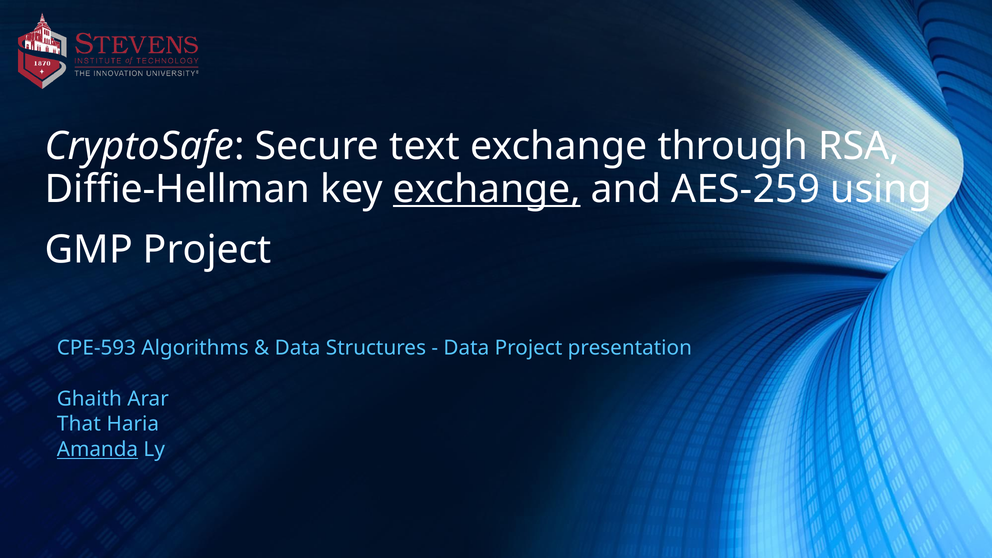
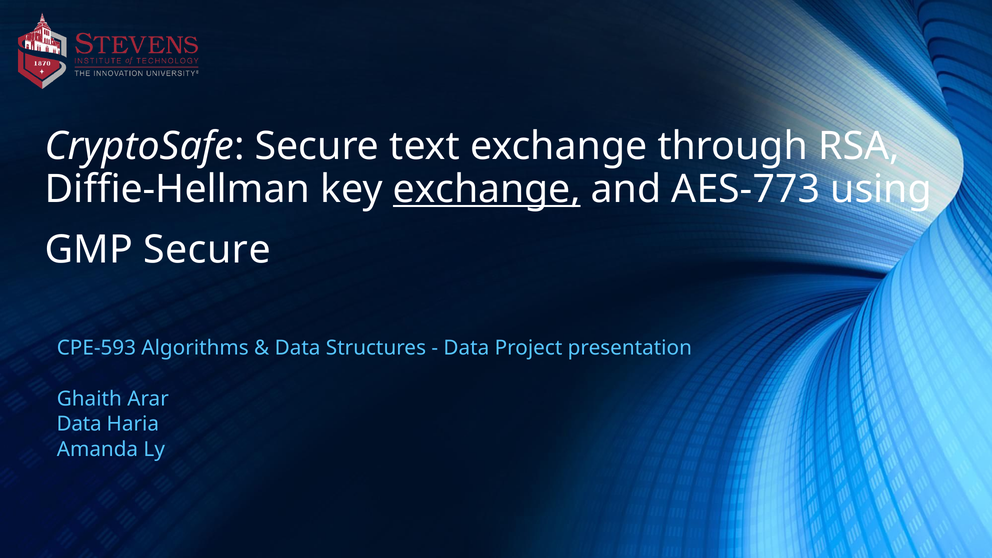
AES-259: AES-259 -> AES-773 (746, 189)
GMP Project: Project -> Secure (207, 250)
That: That -> Data (79, 424)
Amanda underline: present -> none (97, 450)
